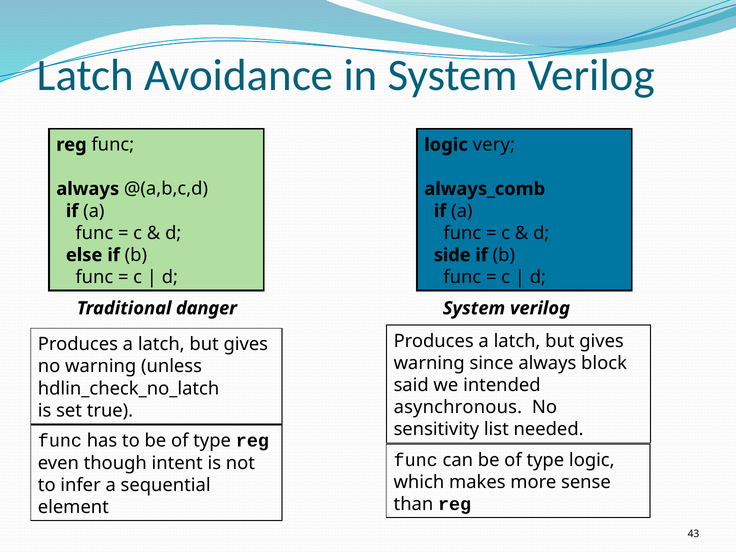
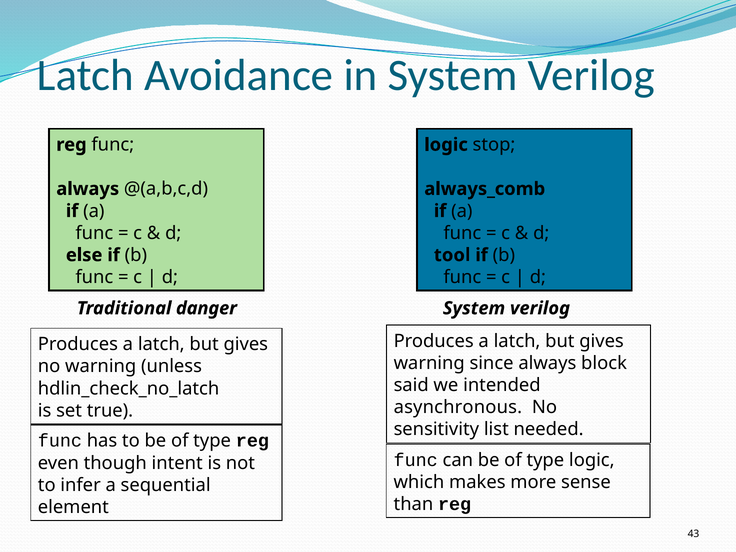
very: very -> stop (494, 145)
side: side -> tool (452, 255)
